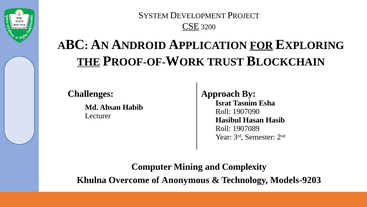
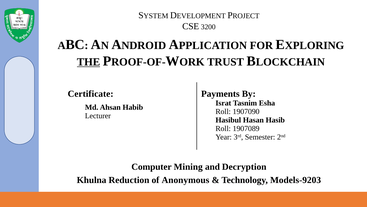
CSE underline: present -> none (191, 26)
FOR underline: present -> none (261, 45)
Challenges: Challenges -> Certificate (91, 94)
Approach: Approach -> Payments (220, 94)
Complexity: Complexity -> Decryption (244, 166)
Overcome: Overcome -> Reduction (129, 180)
